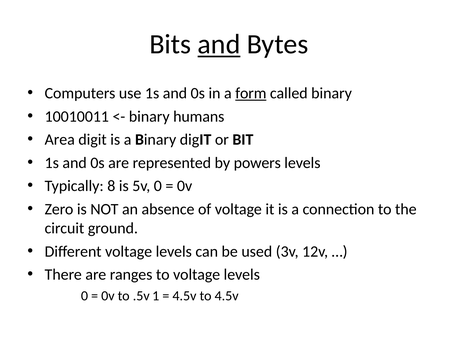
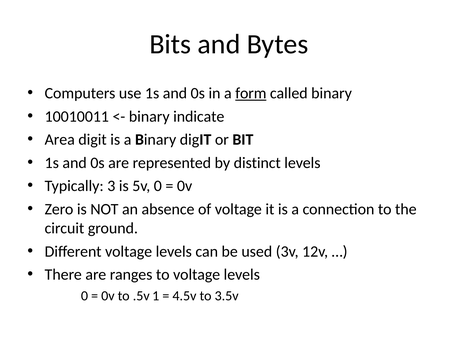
and underline: present -> none (219, 44)
humans: humans -> indicate (199, 116)
powers: powers -> distinct (257, 163)
8: 8 -> 3 (111, 186)
to 4.5v: 4.5v -> 3.5v (227, 296)
